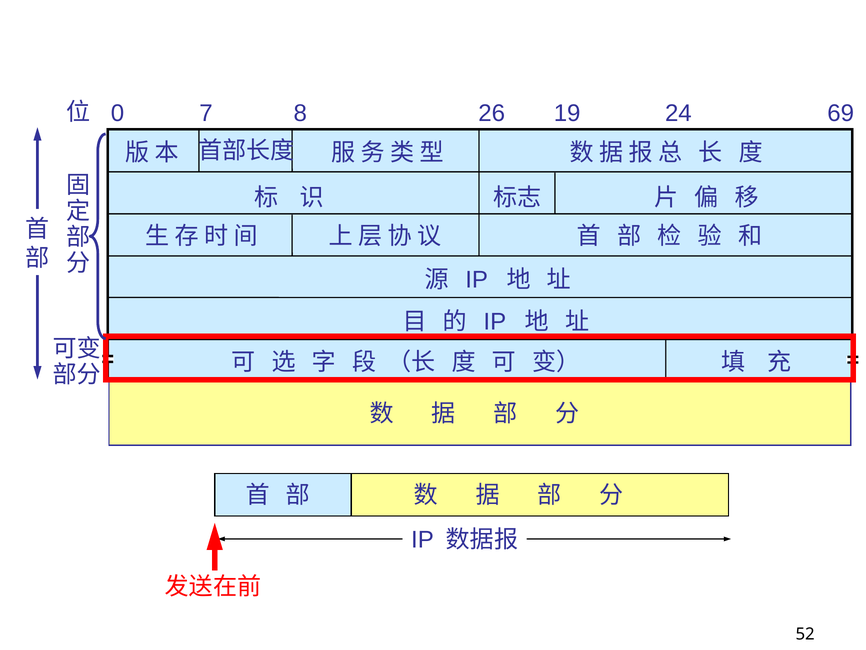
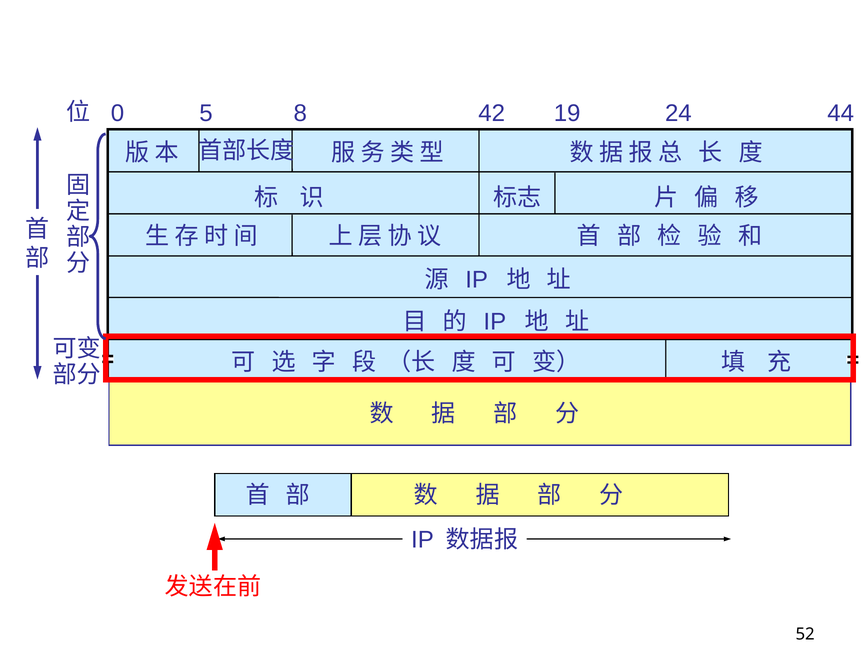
7: 7 -> 5 (206, 113)
26: 26 -> 42 (492, 113)
69: 69 -> 44 (841, 113)
